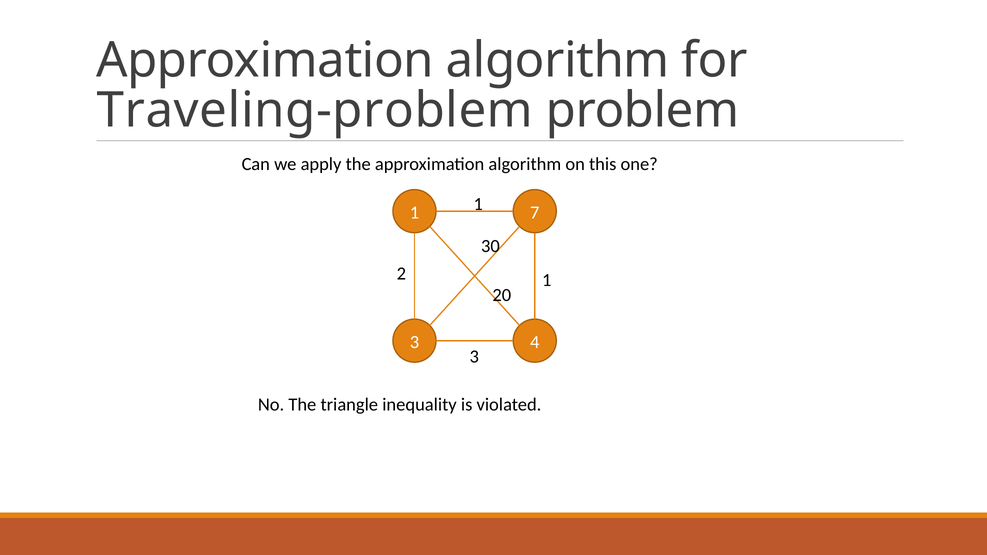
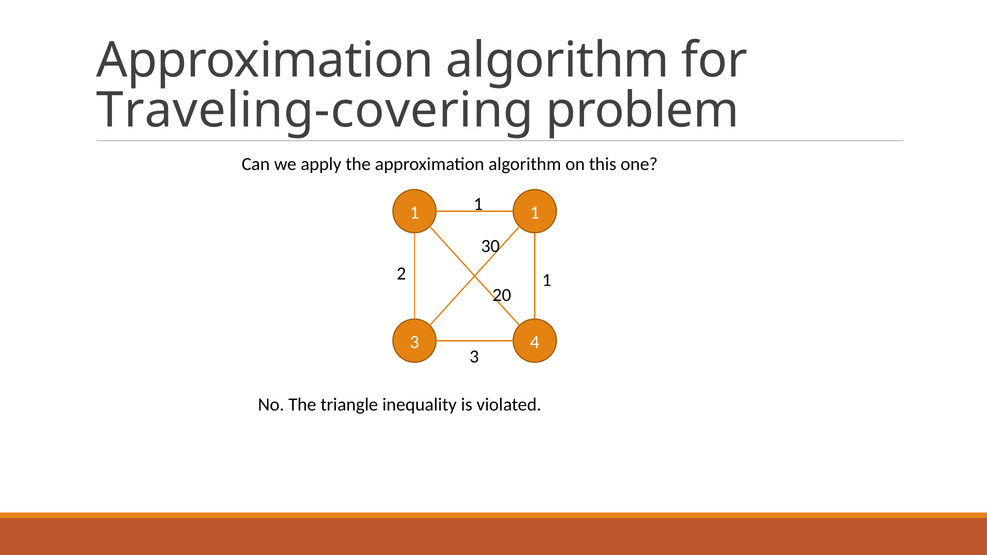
Traveling-problem: Traveling-problem -> Traveling-covering (315, 111)
1 7: 7 -> 1 (535, 212)
